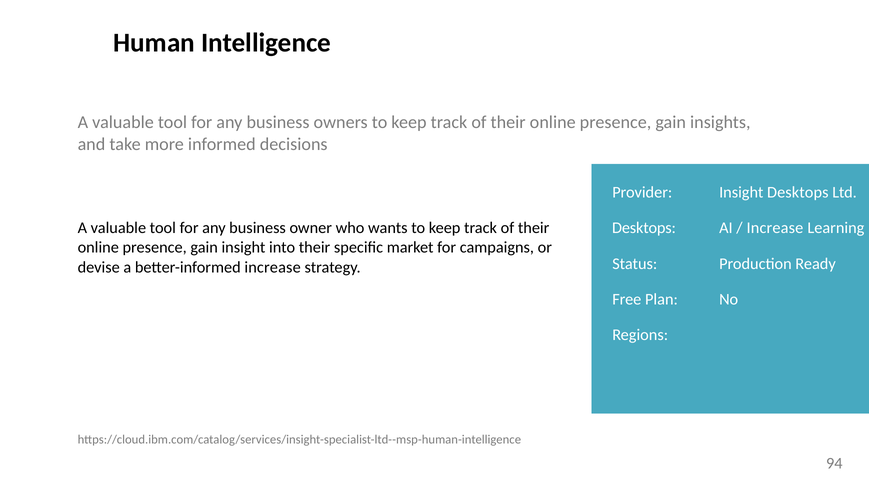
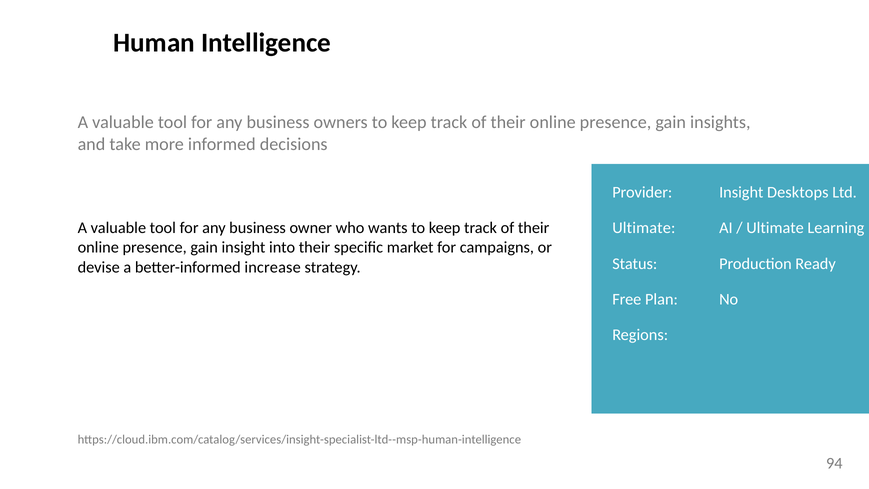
Desktops: Desktops -> Ultimate (644, 228)
Increase: Increase -> Ultimate (775, 228)
